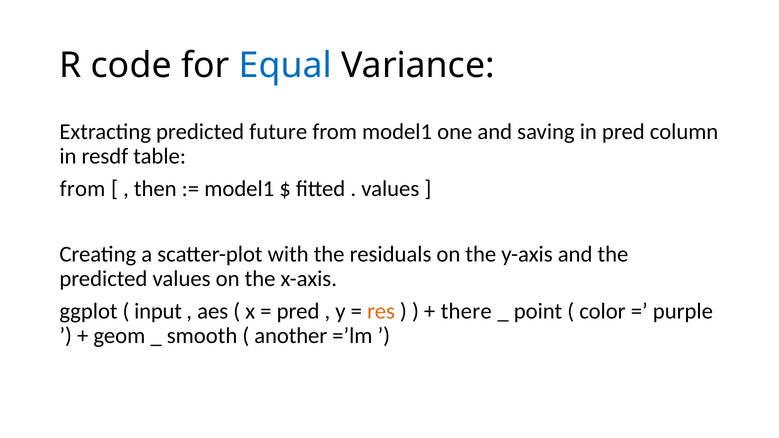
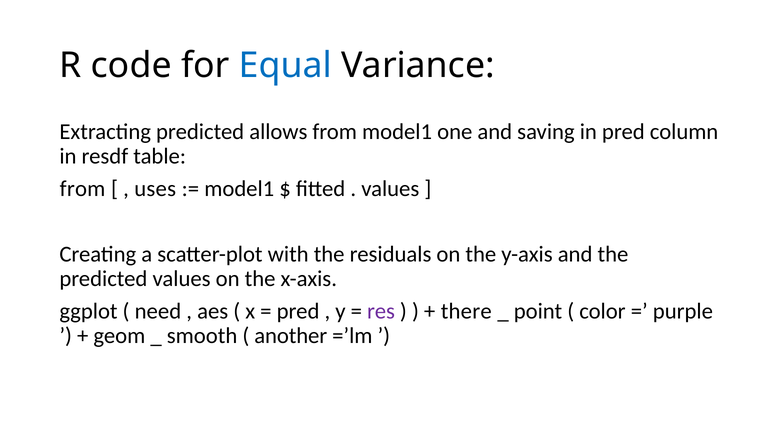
future: future -> allows (278, 132)
then: then -> uses (155, 189)
input: input -> need (158, 311)
res colour: orange -> purple (381, 311)
